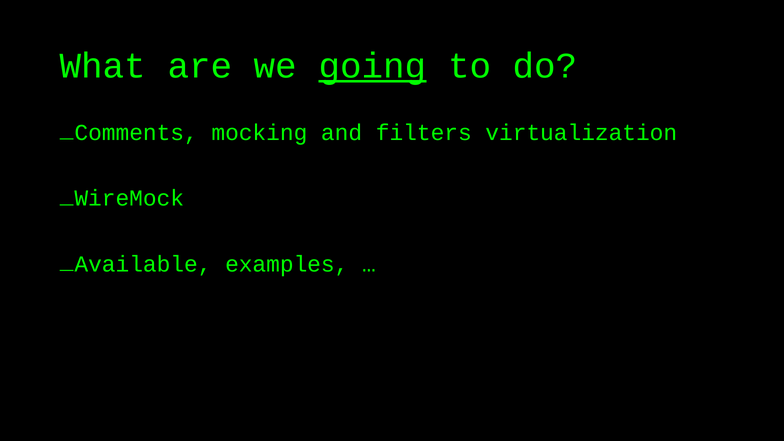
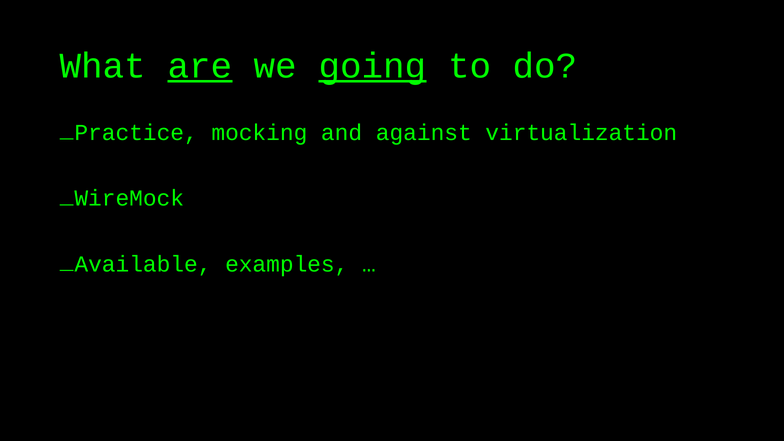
are underline: none -> present (200, 66)
Comments: Comments -> Practice (136, 133)
filters: filters -> against (424, 133)
